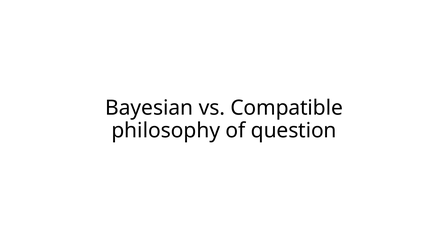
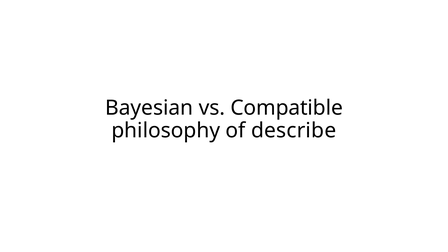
question: question -> describe (294, 131)
